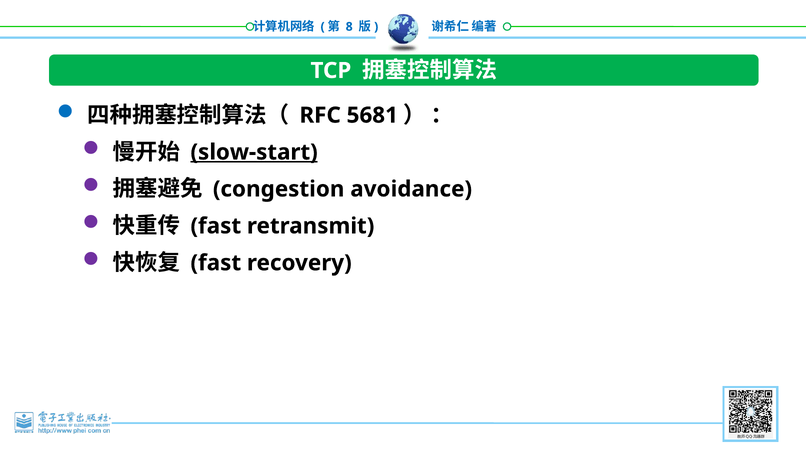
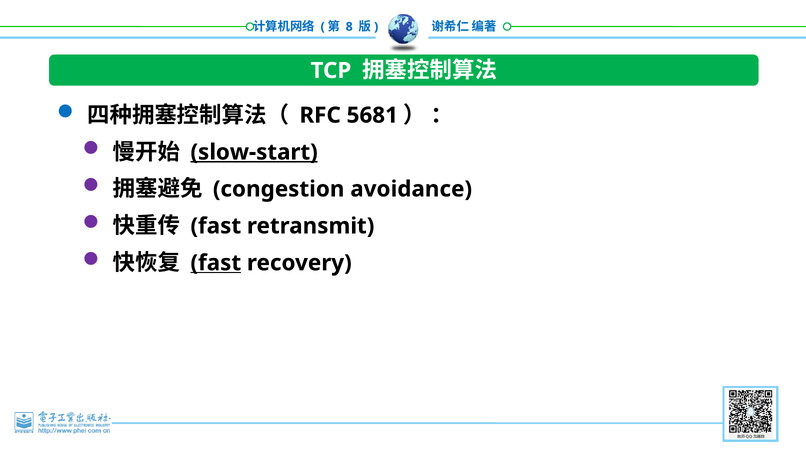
fast underline: none -> present (216, 263)
